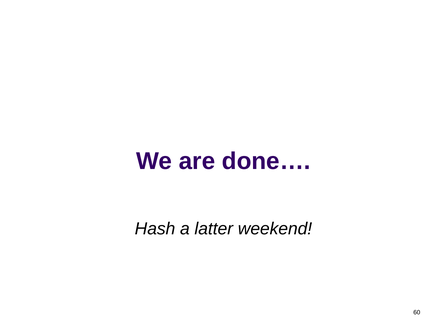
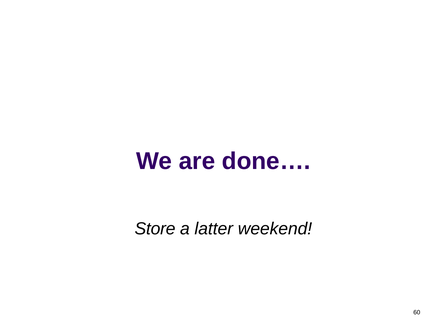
Hash: Hash -> Store (155, 228)
